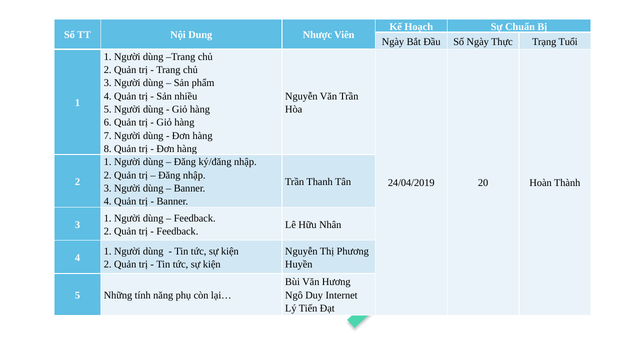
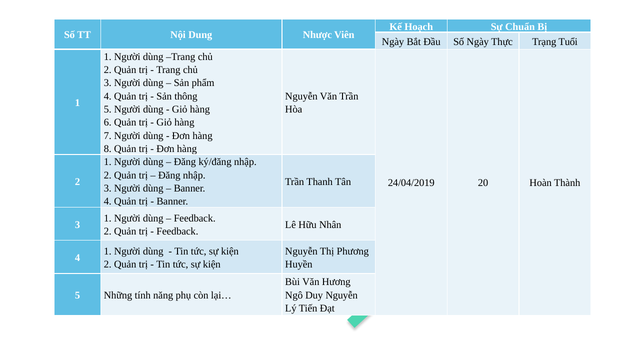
nhiều: nhiều -> thông (186, 96)
Duy Internet: Internet -> Nguyễn (342, 295)
